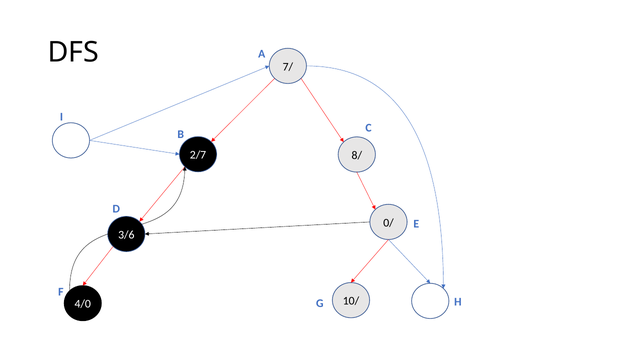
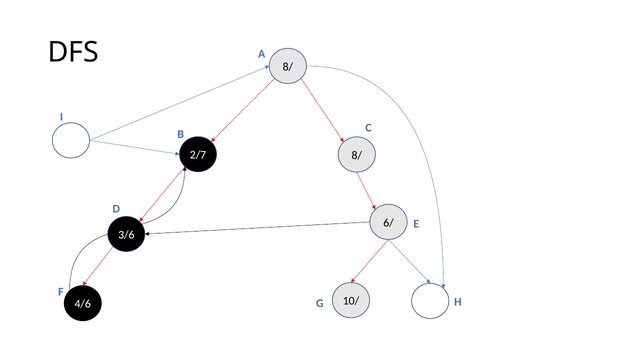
DFS 7/: 7/ -> 8/ (288, 67)
0/: 0/ -> 6/ (388, 223)
4/0: 4/0 -> 4/6 (83, 304)
